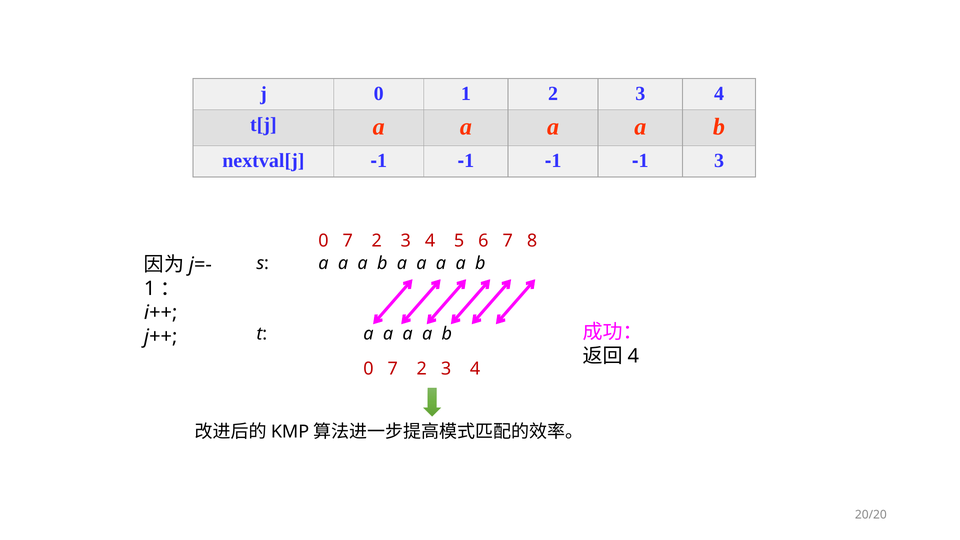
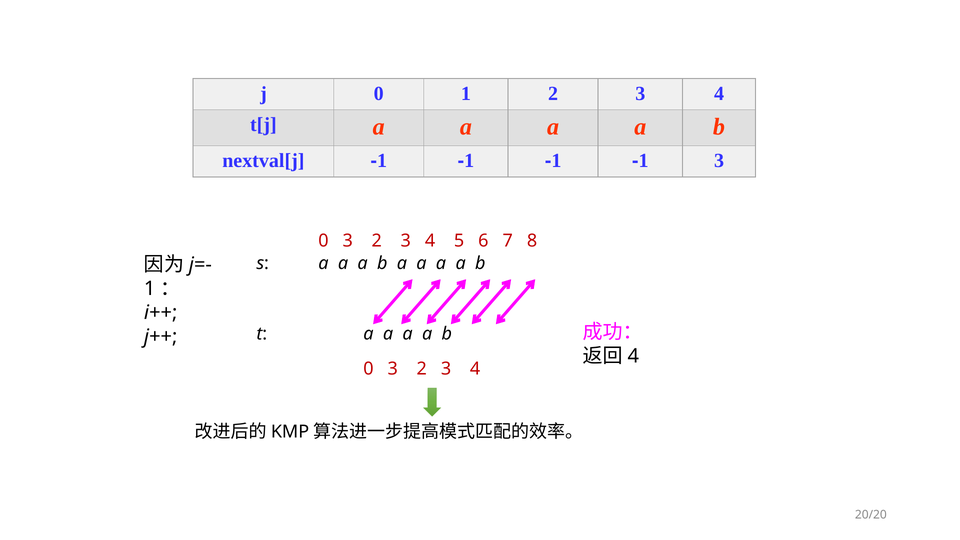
7: 7 -> 3 (348, 241)
7: 7 -> 3 (393, 369)
